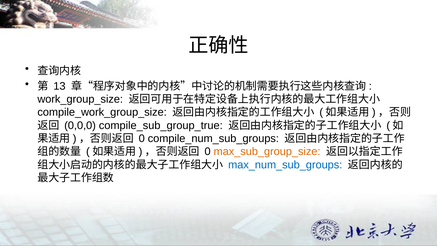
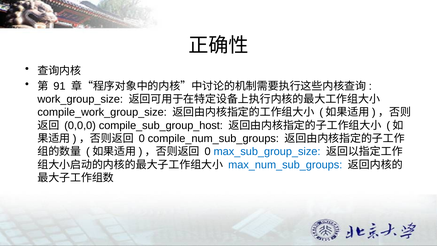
13: 13 -> 91 (59, 86)
compile_sub_group_true: compile_sub_group_true -> compile_sub_group_host (161, 125)
max_sub_group_size colour: orange -> blue (267, 152)
